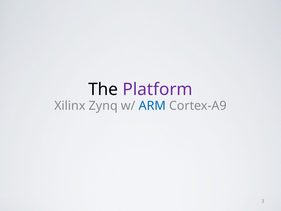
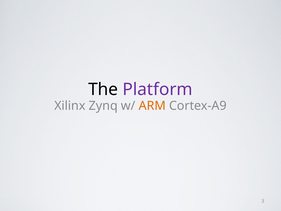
ARM colour: blue -> orange (152, 106)
